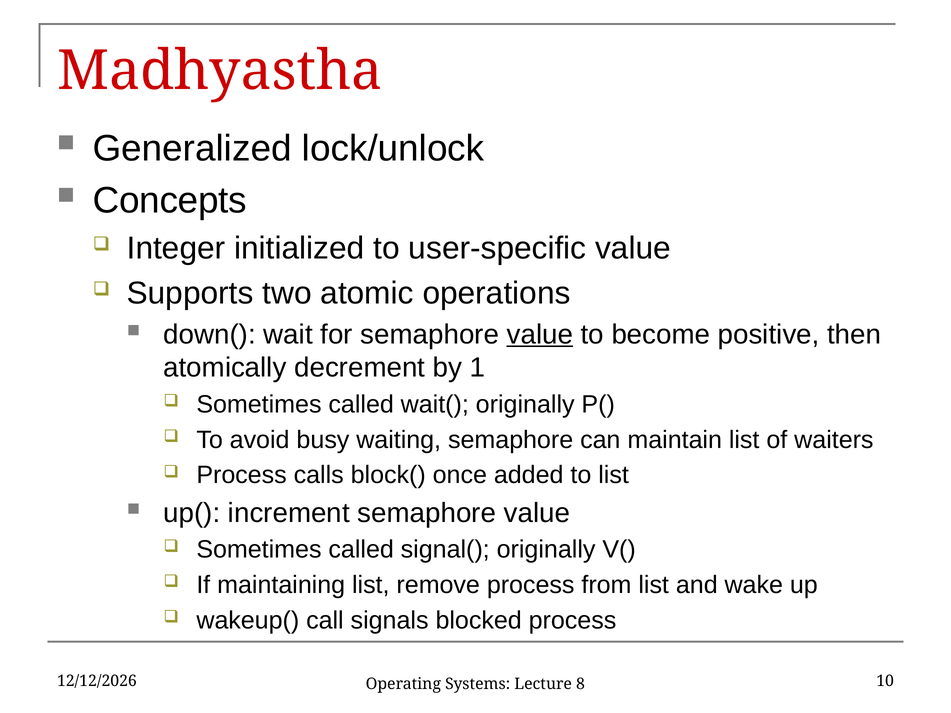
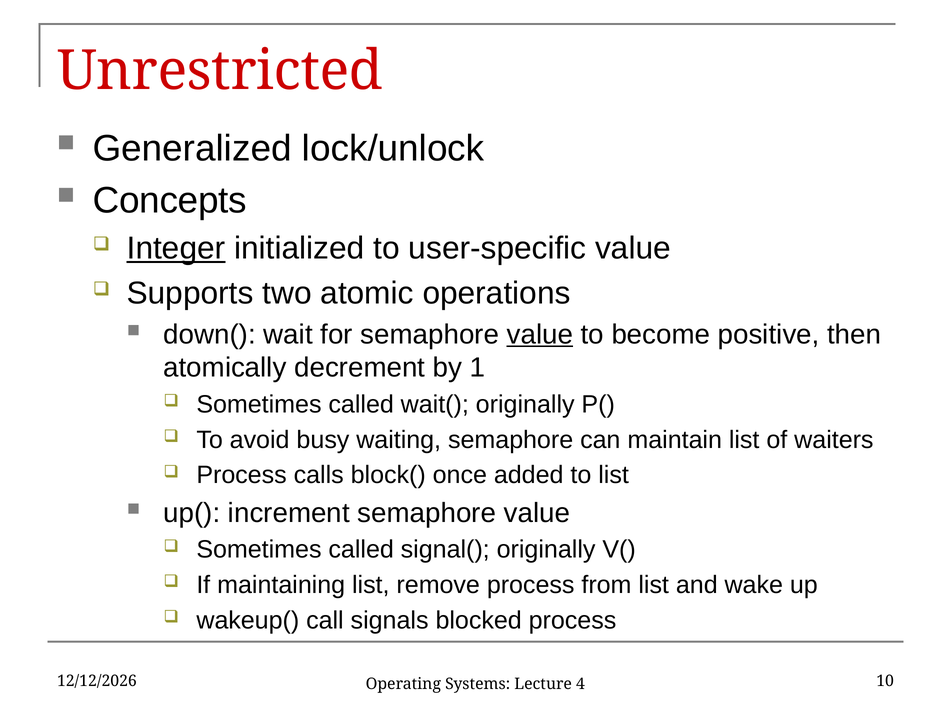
Madhyastha: Madhyastha -> Unrestricted (220, 71)
Integer underline: none -> present (176, 248)
8: 8 -> 4 (581, 684)
